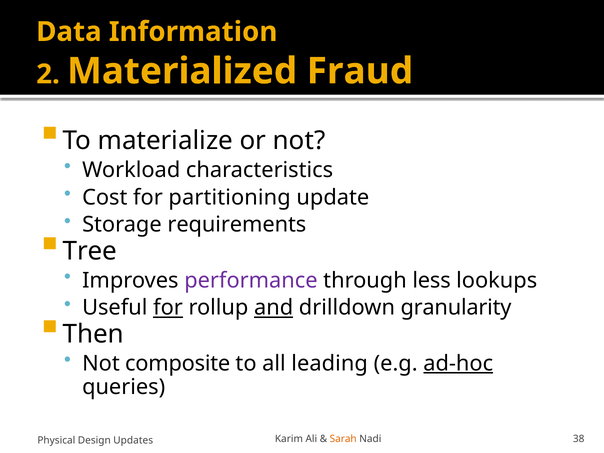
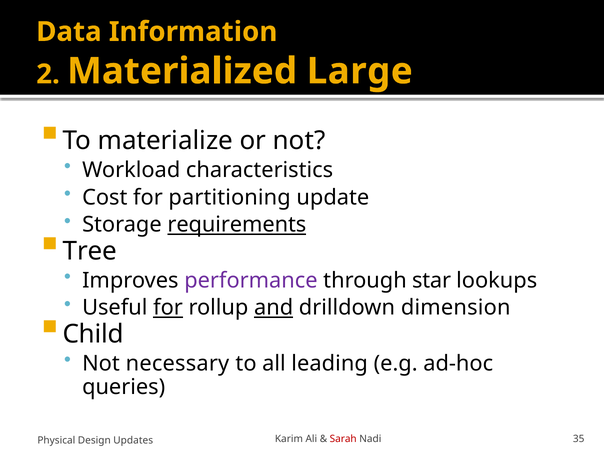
Fraud: Fraud -> Large (360, 71)
requirements underline: none -> present (237, 225)
less: less -> star (432, 280)
granularity: granularity -> dimension (456, 308)
Then: Then -> Child (93, 334)
composite: composite -> necessary (177, 363)
ad-hoc underline: present -> none (458, 363)
Sarah colour: orange -> red (343, 439)
38: 38 -> 35 (579, 439)
